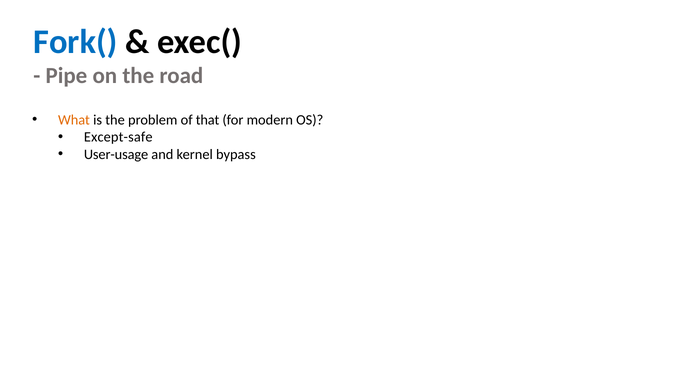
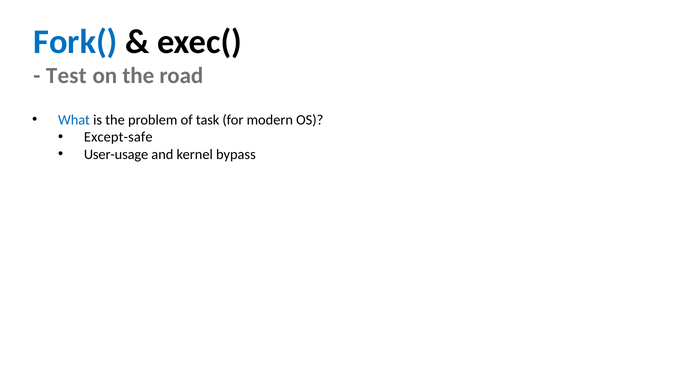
Pipe: Pipe -> Test (66, 76)
What colour: orange -> blue (74, 120)
that: that -> task (208, 120)
